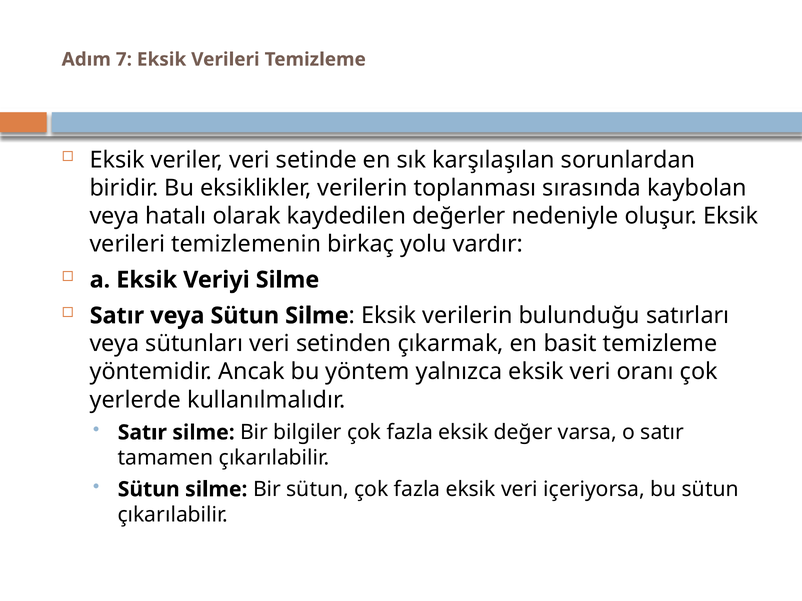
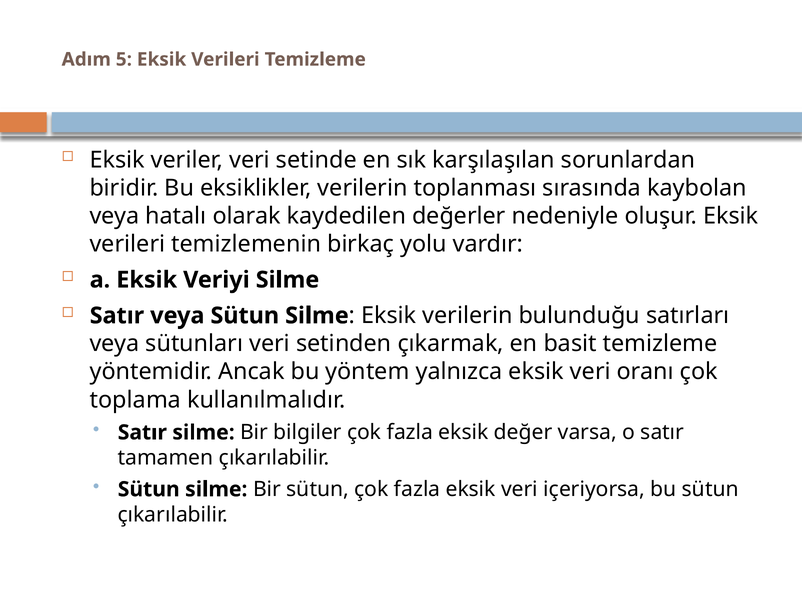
7: 7 -> 5 (124, 59)
yerlerde: yerlerde -> toplama (135, 400)
